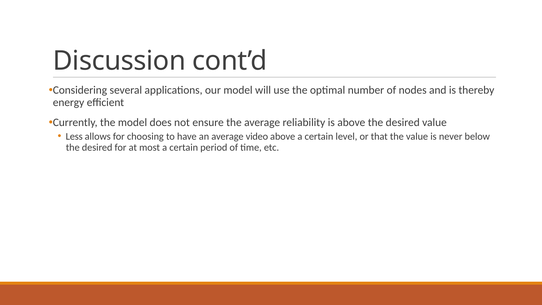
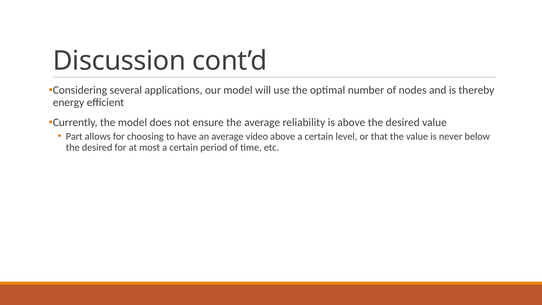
Less: Less -> Part (74, 136)
